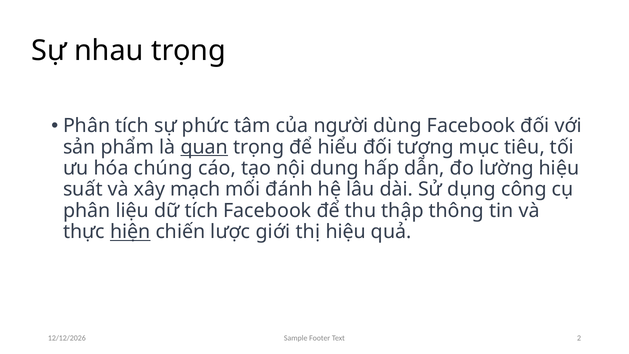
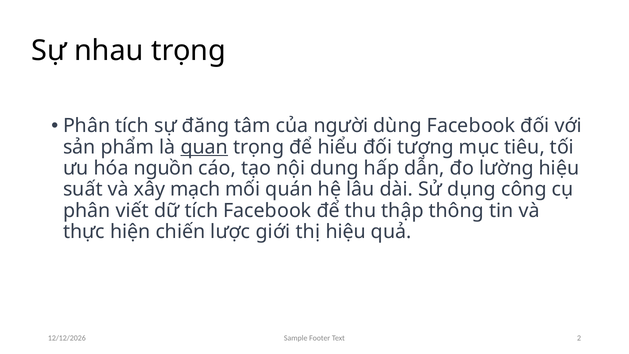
phức: phức -> đăng (206, 126)
chúng: chúng -> nguồn (163, 168)
đánh: đánh -> quán (289, 189)
liệu: liệu -> viết (132, 211)
hiện underline: present -> none (130, 232)
